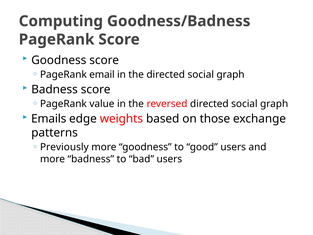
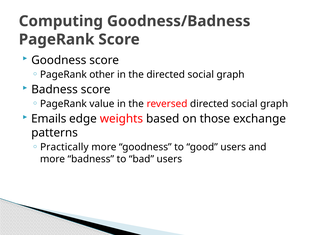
email: email -> other (102, 74)
Previously: Previously -> Practically (64, 147)
